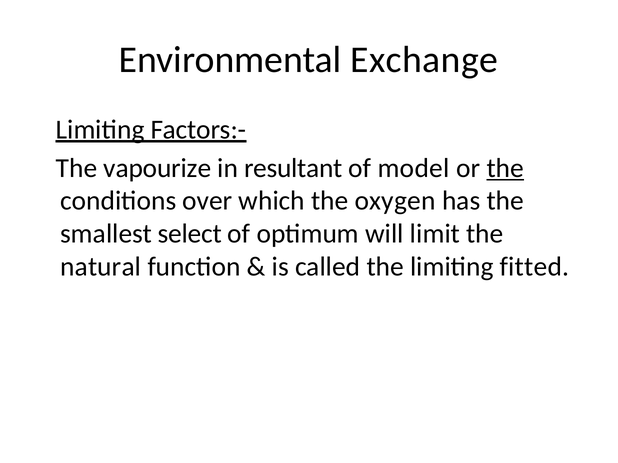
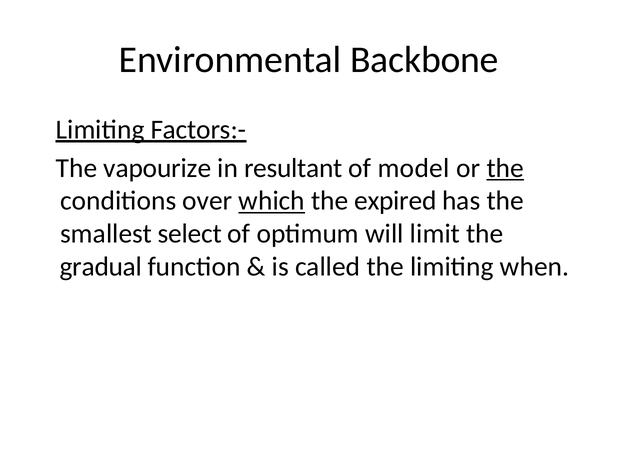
Exchange: Exchange -> Backbone (424, 60)
which underline: none -> present (272, 201)
oxygen: oxygen -> expired (395, 201)
natural: natural -> gradual (101, 267)
fitted: fitted -> when (535, 267)
